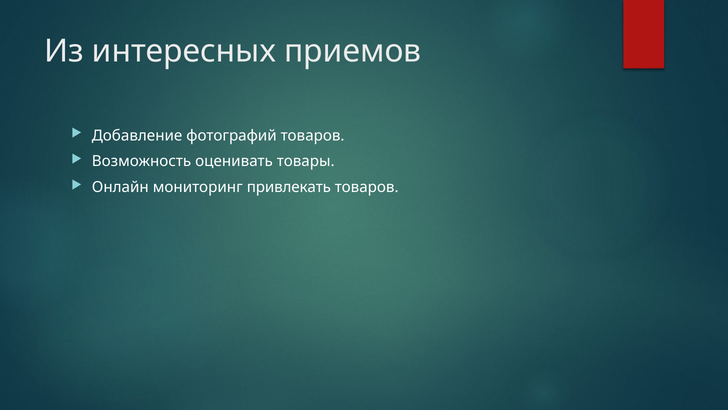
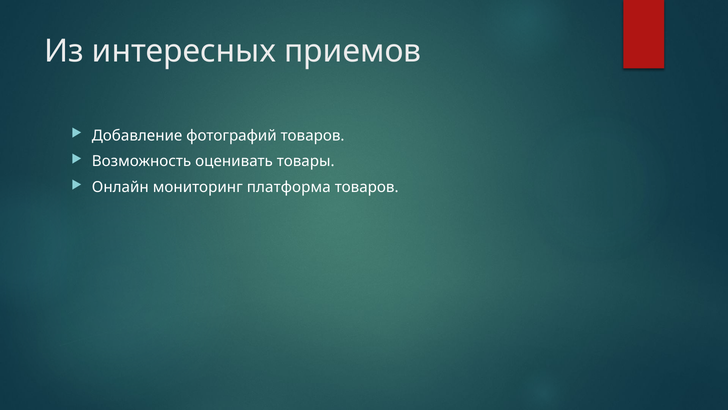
привлекать: привлекать -> платформа (289, 187)
